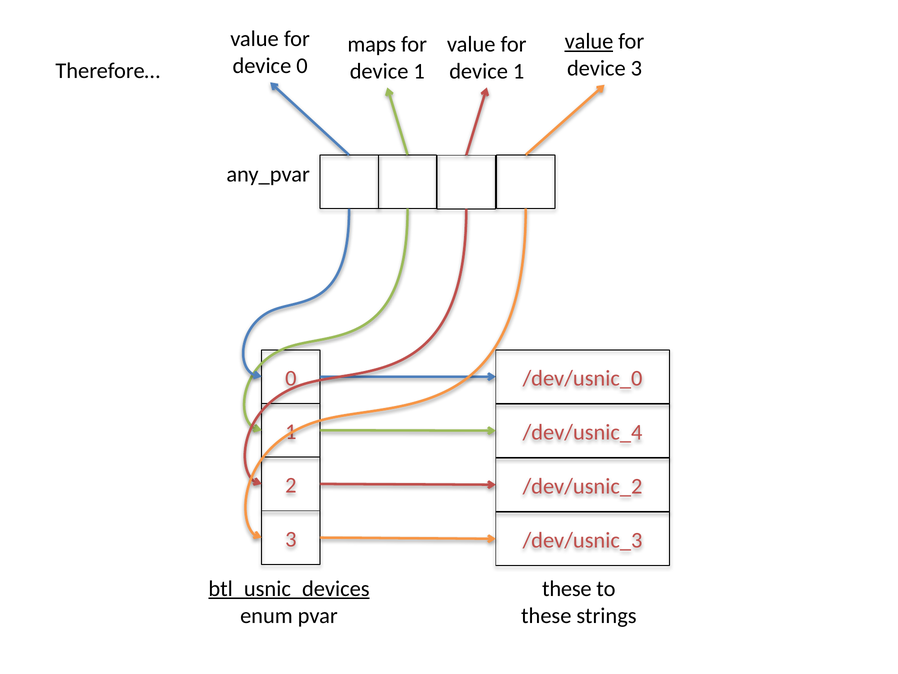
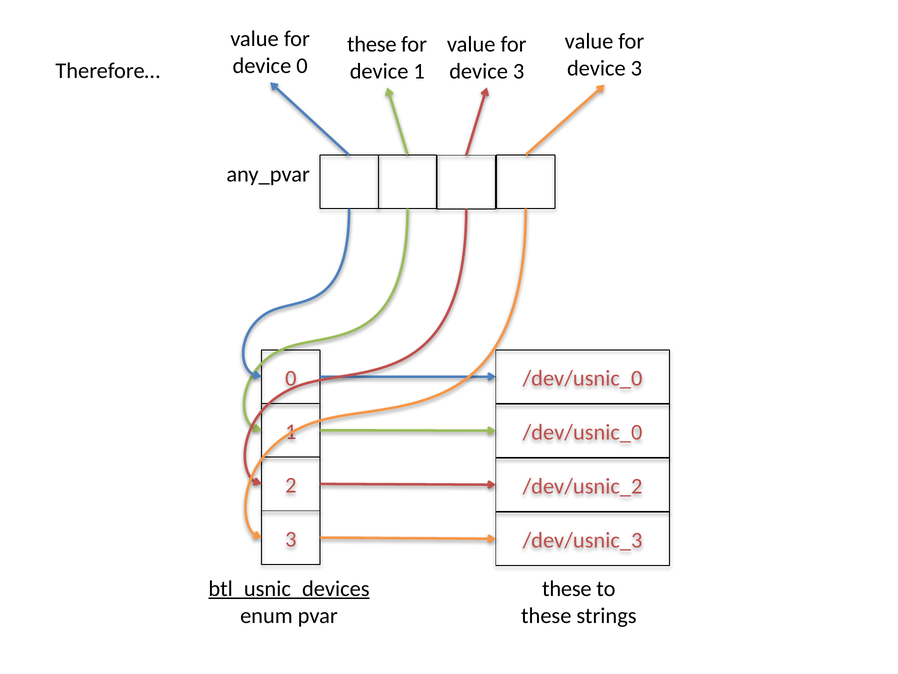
value underline: present -> none (589, 41)
maps: maps -> these (372, 44)
1: 1 -> 3 (519, 71)
/dev/usnic_4: /dev/usnic_4 -> /dev/usnic_0 (583, 432)
